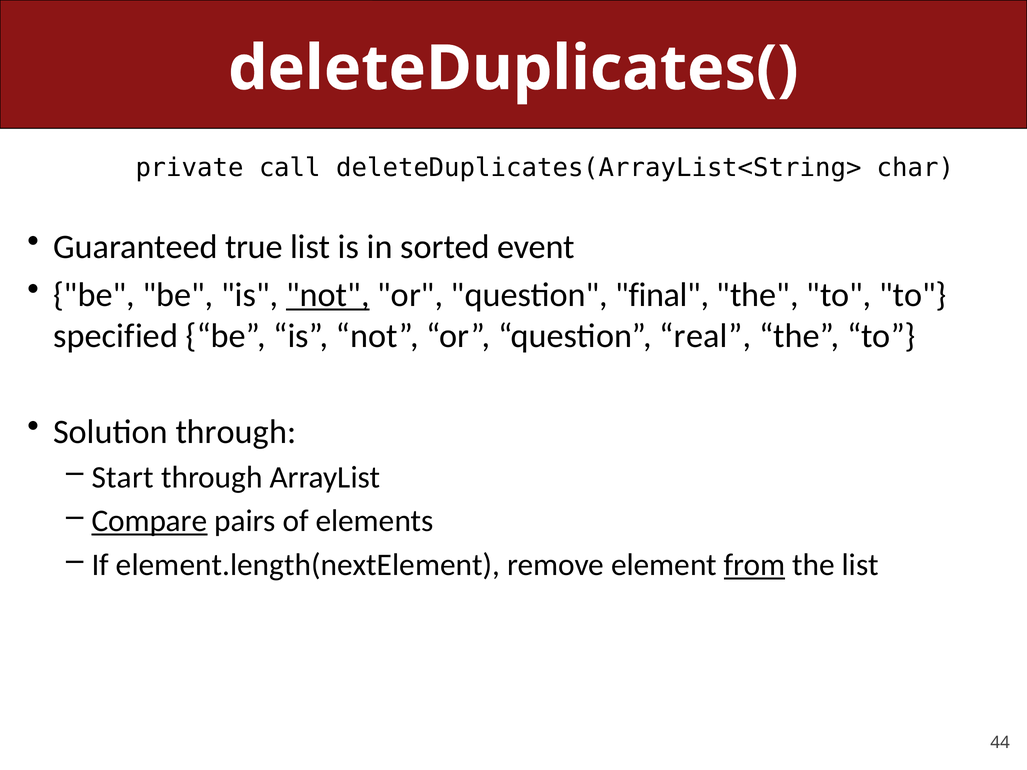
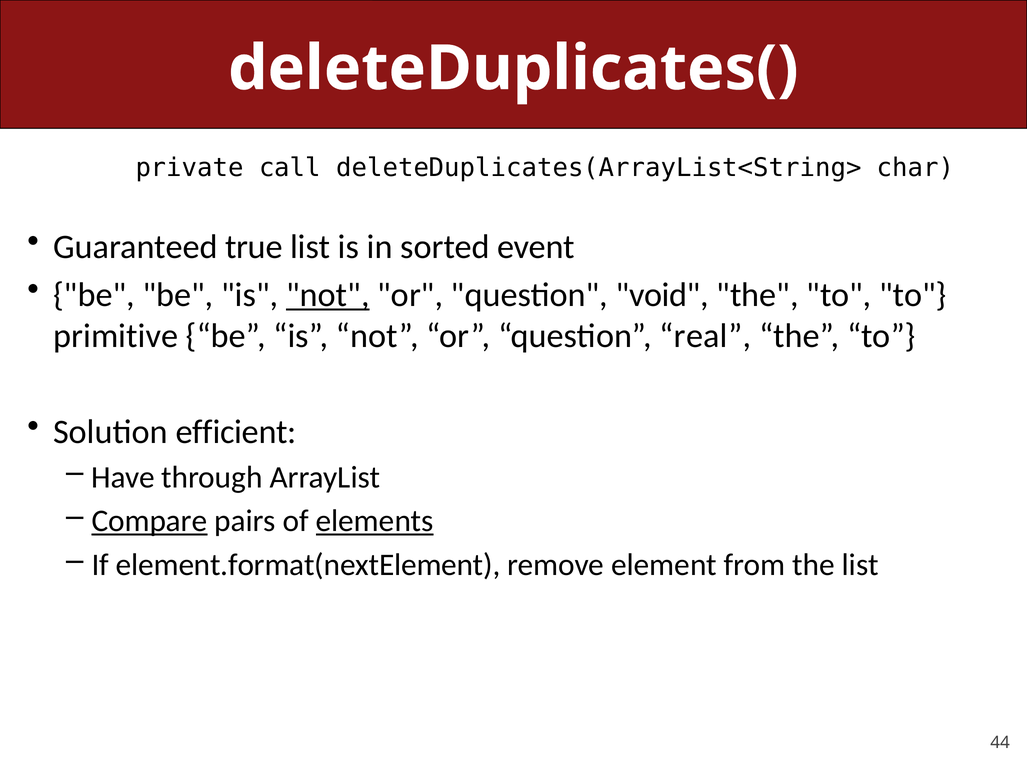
final: final -> void (662, 295)
specified: specified -> primitive (116, 336)
Solution through: through -> efficient (236, 432)
Start: Start -> Have (123, 477)
elements underline: none -> present (375, 521)
element.length(nextElement: element.length(nextElement -> element.format(nextElement (308, 565)
from underline: present -> none (755, 565)
